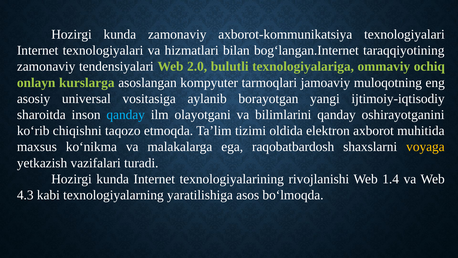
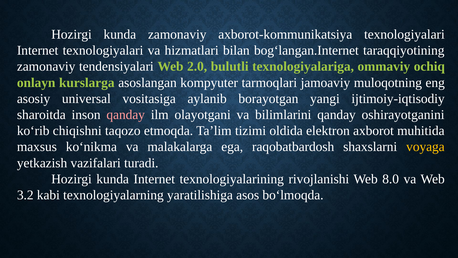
qanday colour: light blue -> pink (126, 115)
1.4: 1.4 -> 8.0 (391, 179)
4.3: 4.3 -> 3.2 (25, 195)
